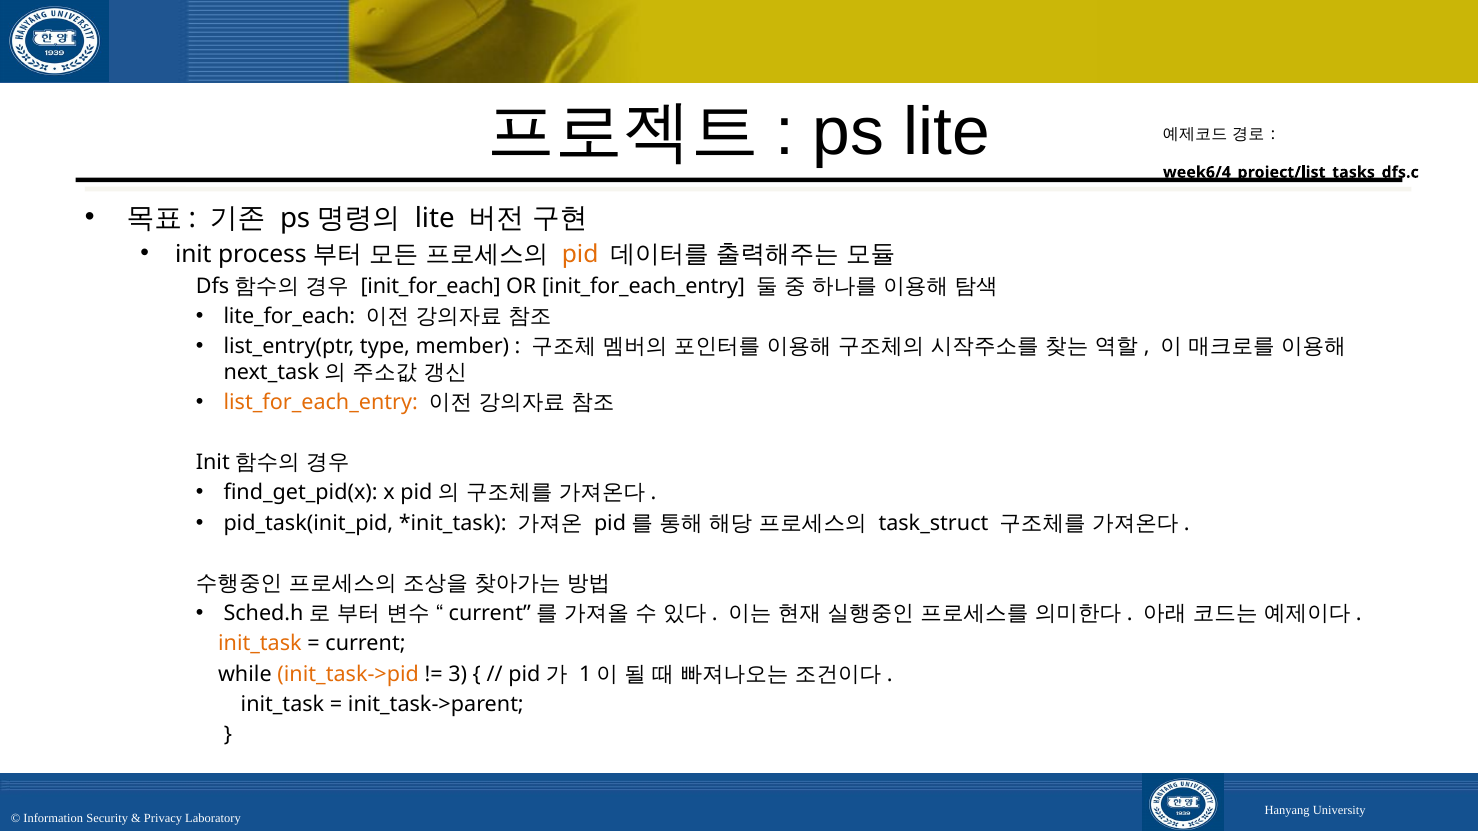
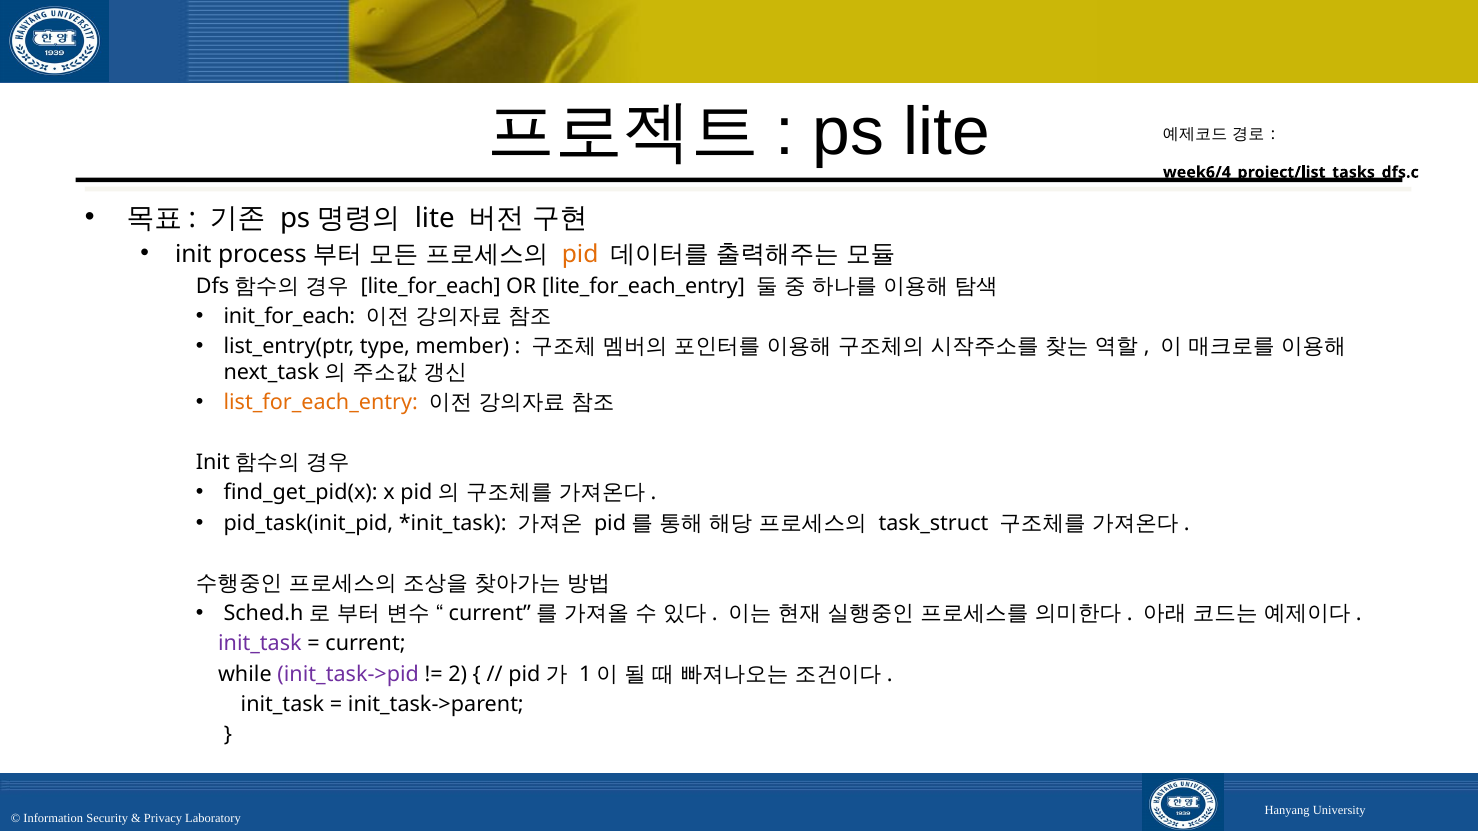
init_for_each: init_for_each -> lite_for_each (431, 286)
init_for_each_entry: init_for_each_entry -> lite_for_each_entry (643, 286)
lite_for_each: lite_for_each -> init_for_each (289, 316)
init_task colour: orange -> purple (260, 644)
init_task->pid colour: orange -> purple (348, 674)
3: 3 -> 2 (458, 674)
